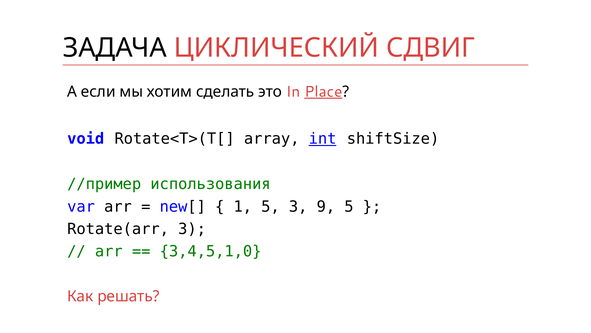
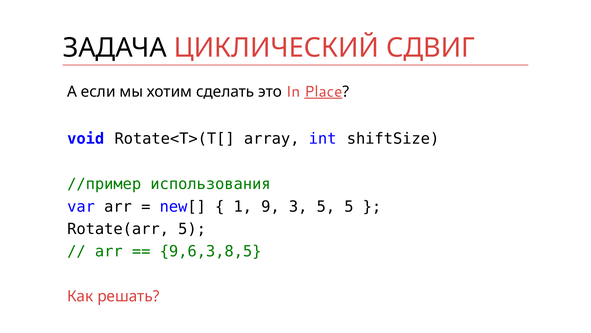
int underline: present -> none (323, 139)
1 5: 5 -> 9 (270, 206)
3 9: 9 -> 5 (326, 206)
Rotate(arr 3: 3 -> 5 (192, 229)
3,4,5,1,0: 3,4,5,1,0 -> 9,6,3,8,5 (211, 251)
